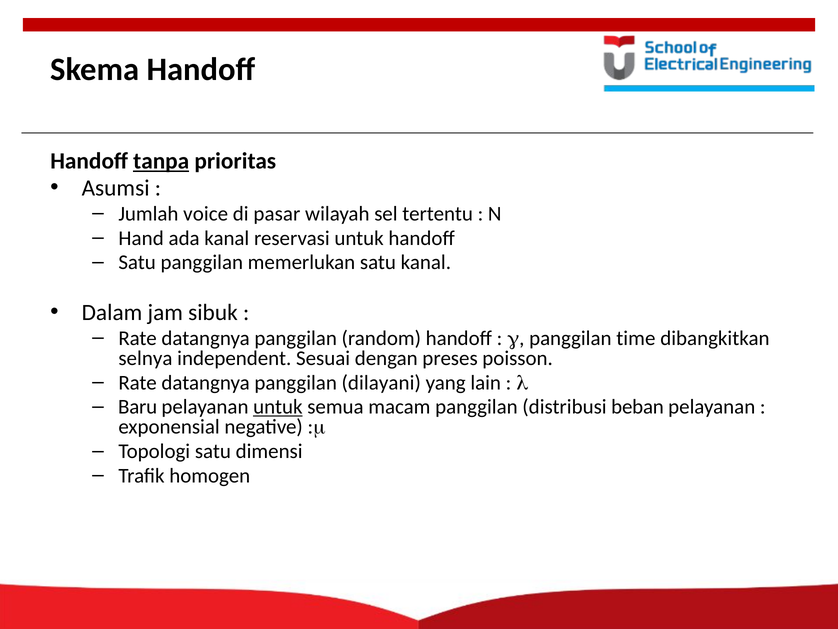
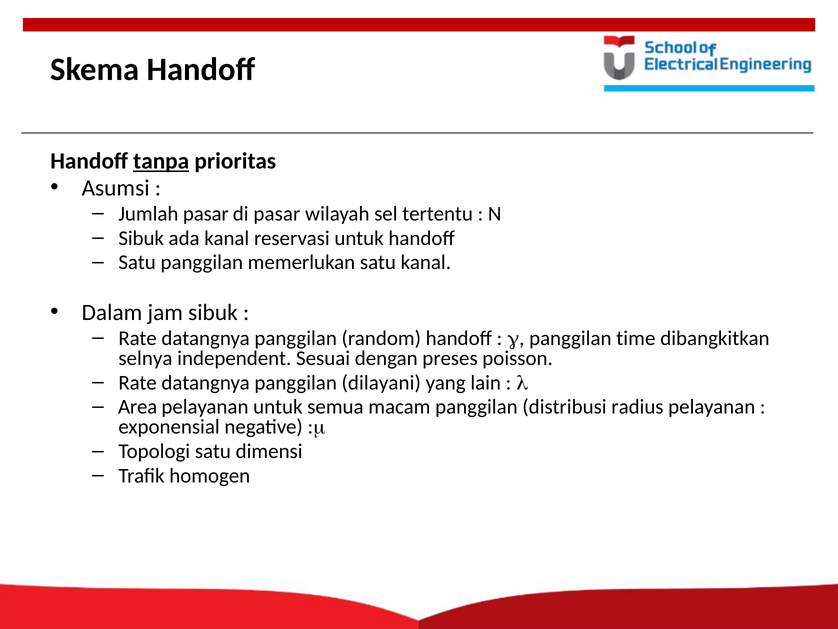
Jumlah voice: voice -> pasar (206, 214)
Hand: Hand -> Sibuk (141, 238)
Baru: Baru -> Area (138, 407)
untuk underline: present -> none (278, 407)
beban: beban -> radius (637, 407)
